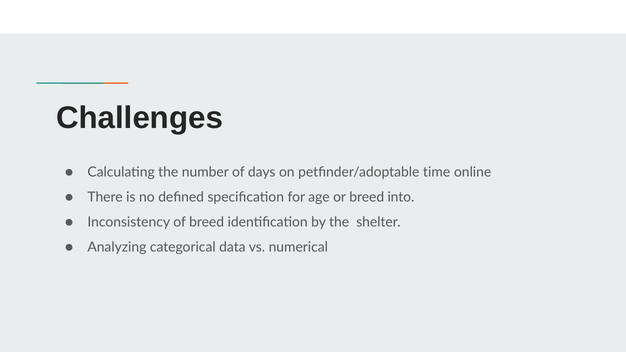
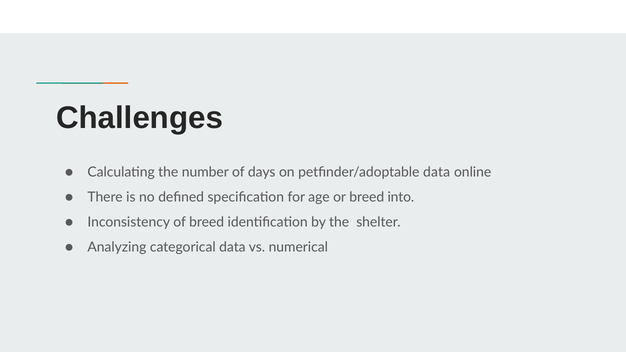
petfinder/adoptable time: time -> data (437, 172)
